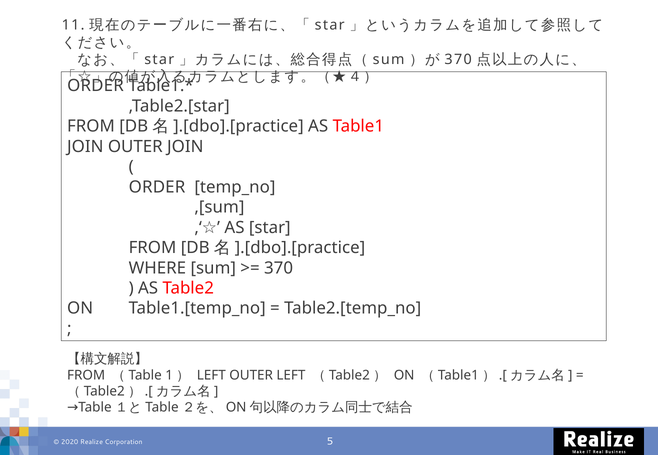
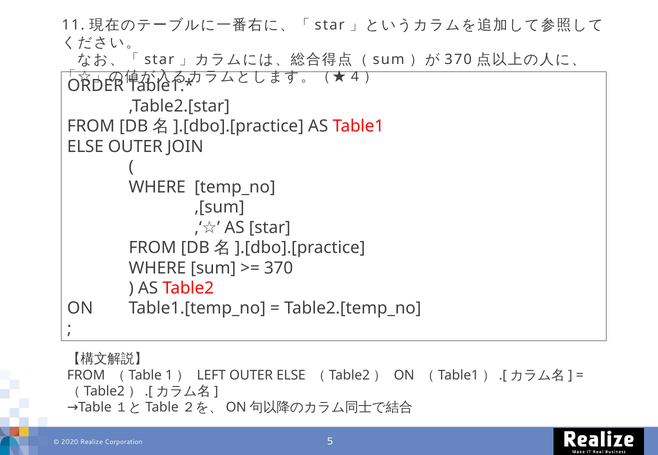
JOIN: JOIN -> ELSE (85, 147)
ORDER: ORDER -> WHERE (157, 187)
OUTER LEFT: LEFT -> ELSE (291, 376)
